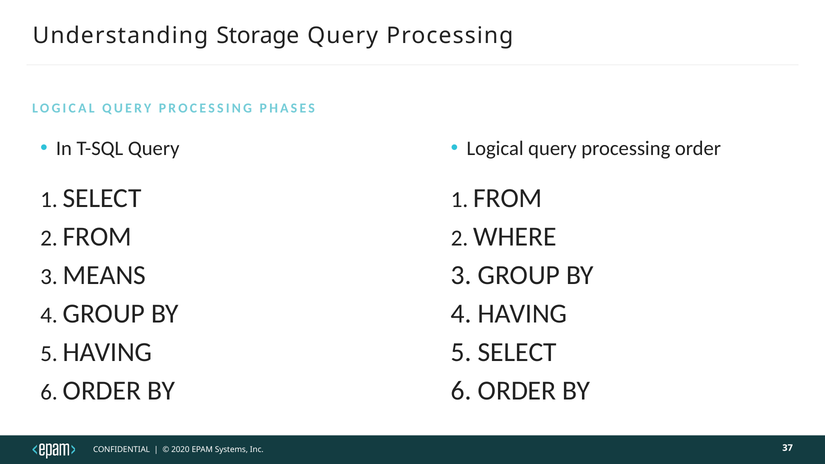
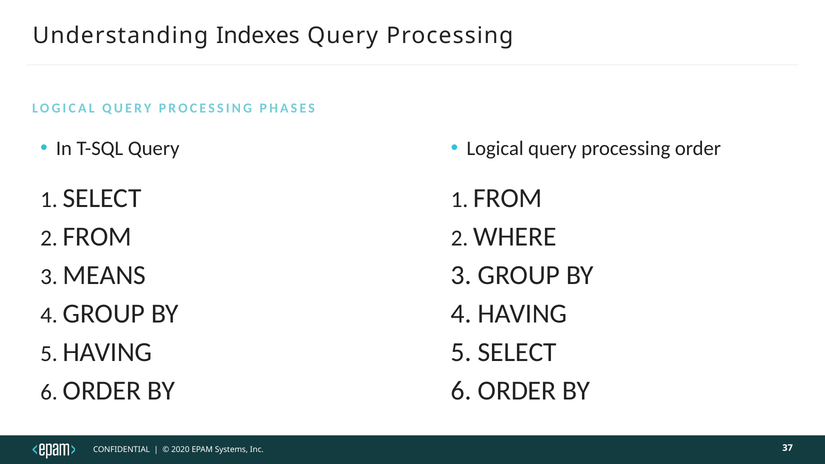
Storage: Storage -> Indexes (258, 36)
